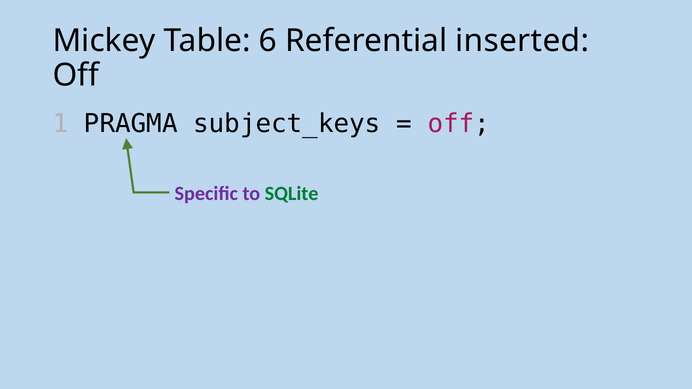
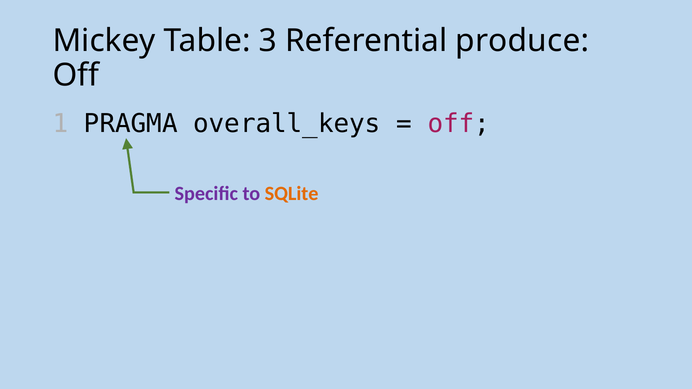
6: 6 -> 3 (268, 41)
inserted: inserted -> produce (522, 41)
subject_keys: subject_keys -> overall_keys (287, 124)
SQLite colour: green -> orange (292, 194)
